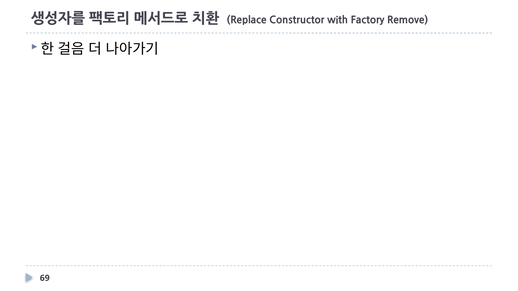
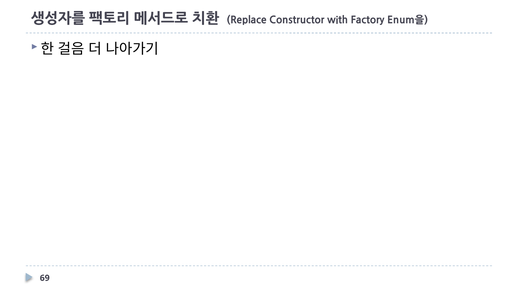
Remove: Remove -> Enum을 (408, 20)
